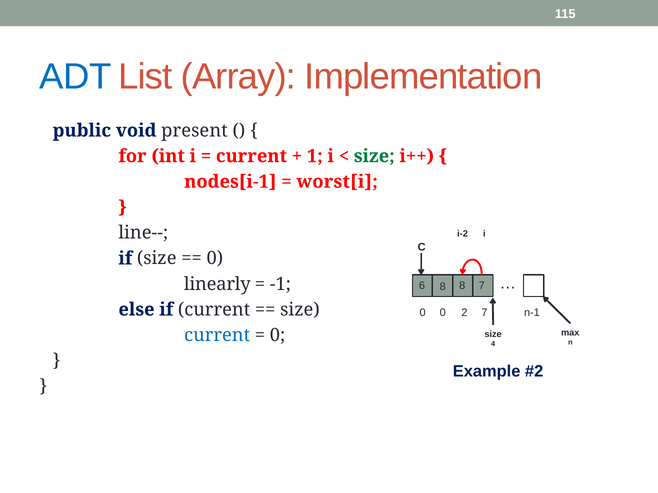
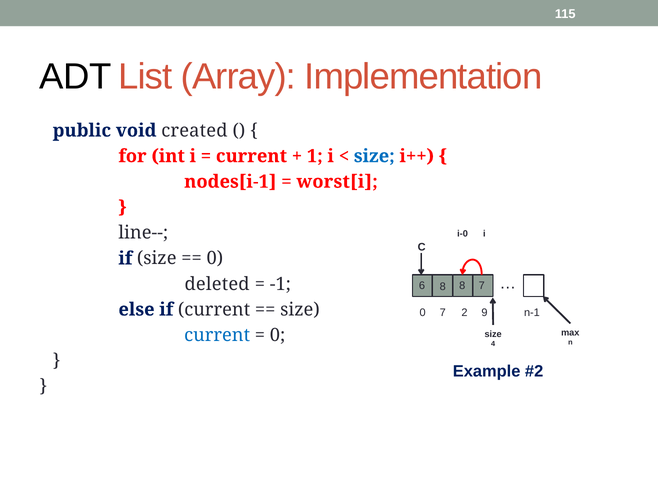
ADT colour: blue -> black (75, 77)
present: present -> created (194, 131)
size colour: green -> blue (374, 156)
i-2: i-2 -> i-0 (463, 234)
linearly: linearly -> deleted (217, 284)
0 0: 0 -> 7 (443, 313)
2 7: 7 -> 9 (485, 313)
